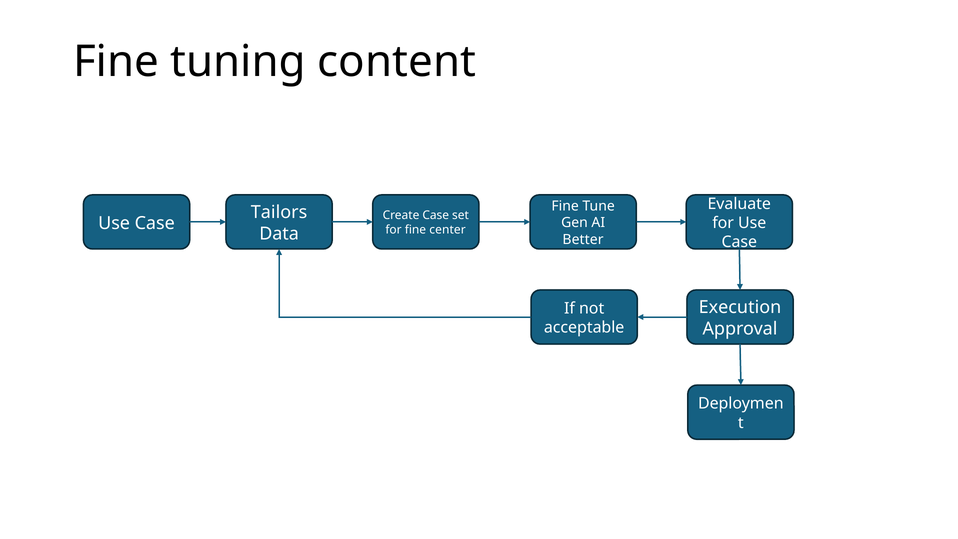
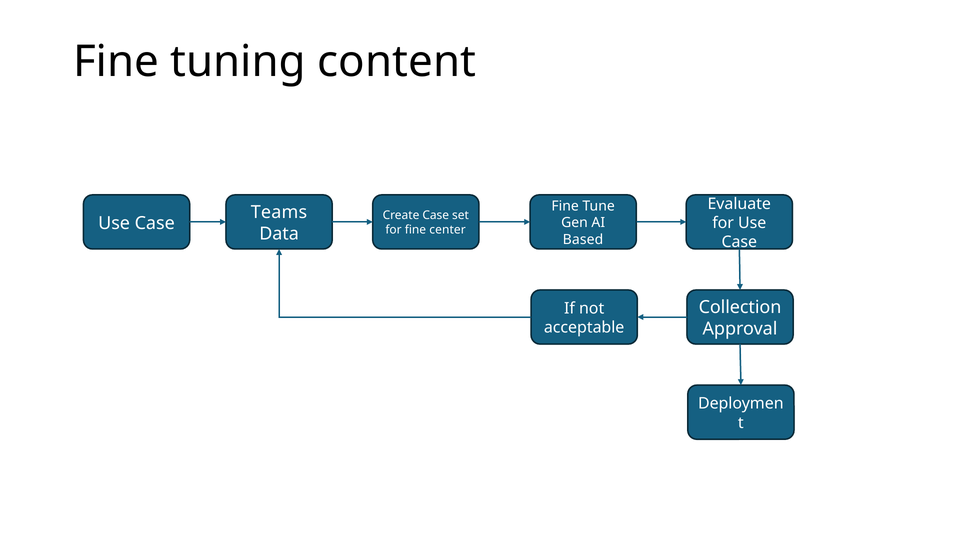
Tailors: Tailors -> Teams (279, 212)
Better: Better -> Based (583, 240)
Execution: Execution -> Collection (740, 307)
